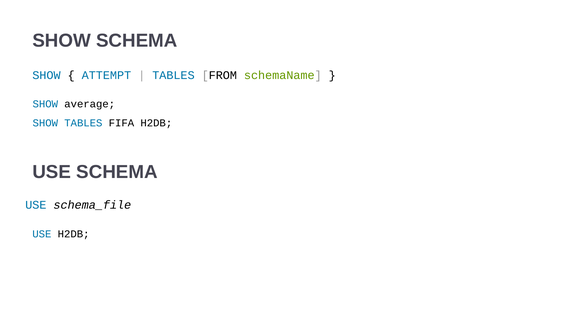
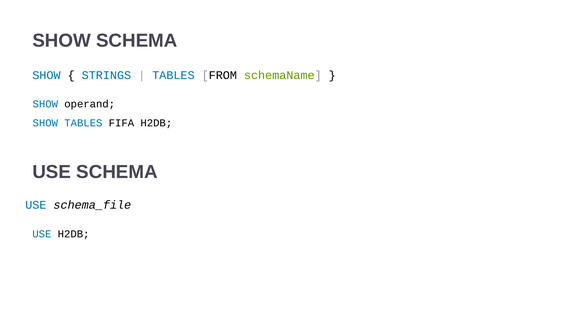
ATTEMPT: ATTEMPT -> STRINGS (106, 75)
average: average -> operand (90, 104)
